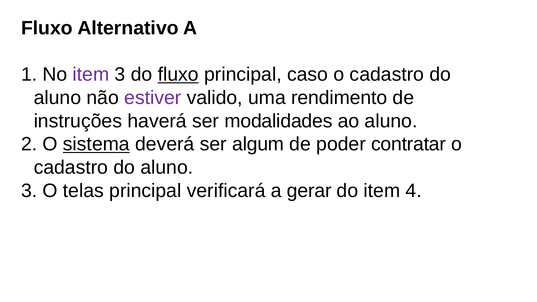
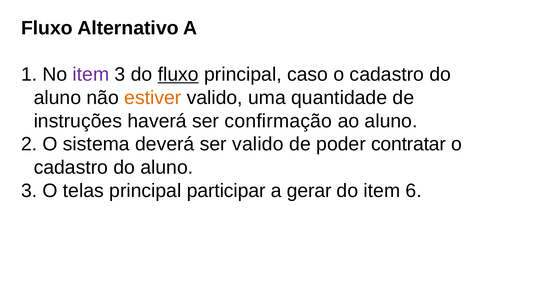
estiver colour: purple -> orange (153, 98)
rendimento: rendimento -> quantidade (339, 98)
modalidades: modalidades -> confirmação (278, 121)
sistema underline: present -> none (96, 144)
ser algum: algum -> valido (258, 144)
verificará: verificará -> participar (226, 191)
4: 4 -> 6 (414, 191)
